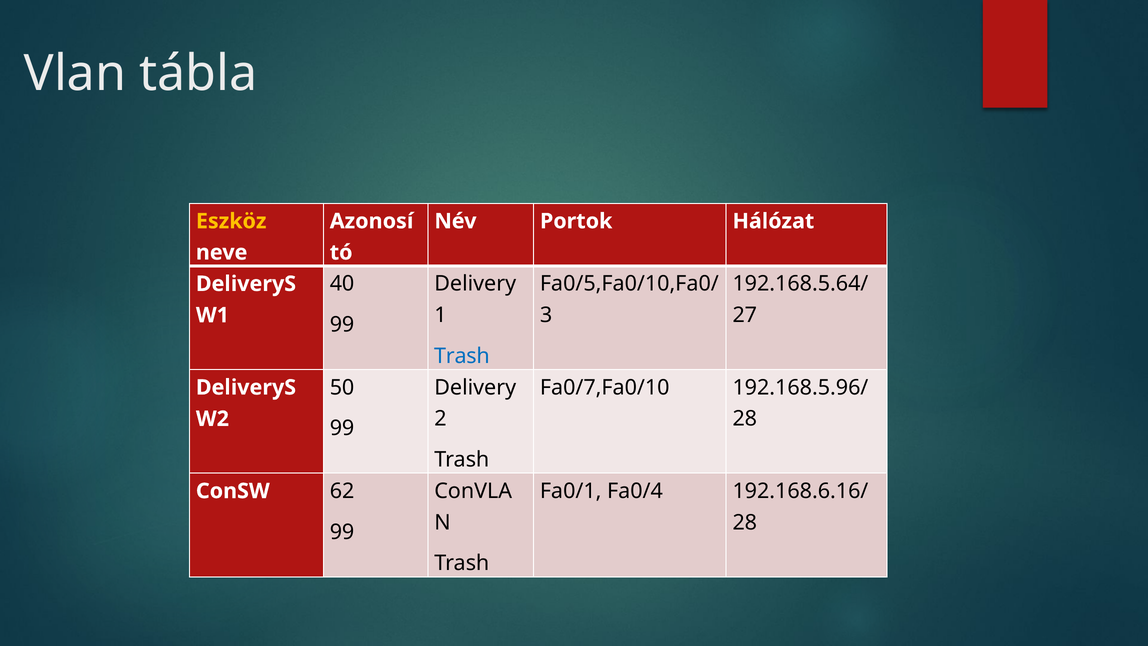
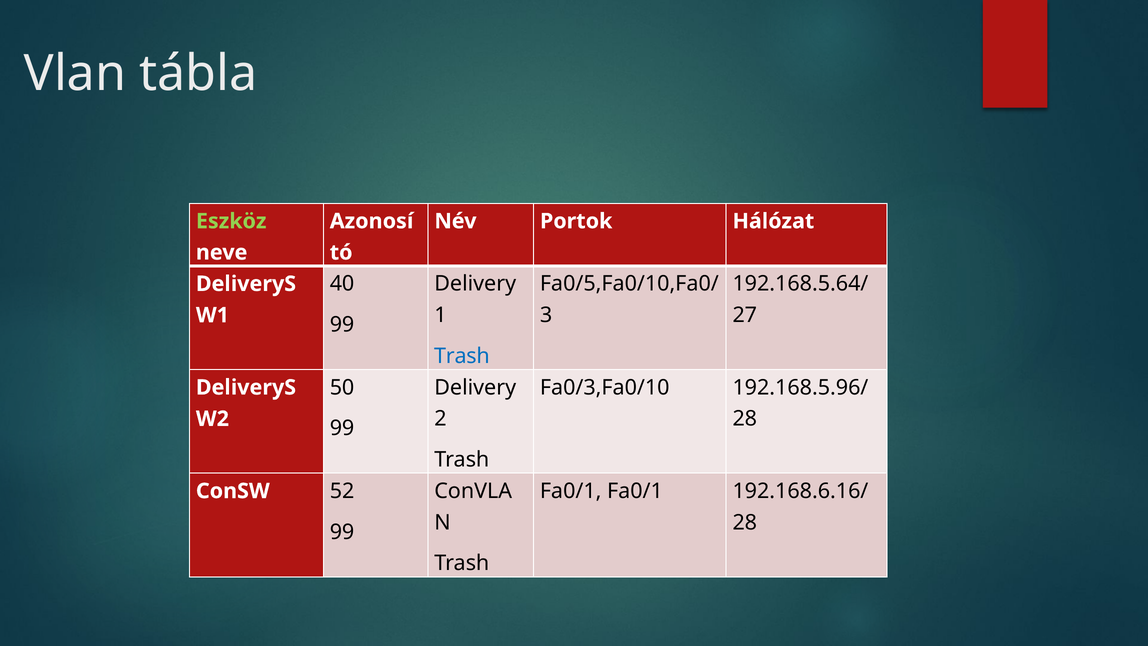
Eszköz colour: yellow -> light green (231, 221)
Fa0/7,Fa0/10: Fa0/7,Fa0/10 -> Fa0/3,Fa0/10 (605, 387)
Fa0/1 Fa0/4: Fa0/4 -> Fa0/1 (635, 491)
62: 62 -> 52 (342, 491)
